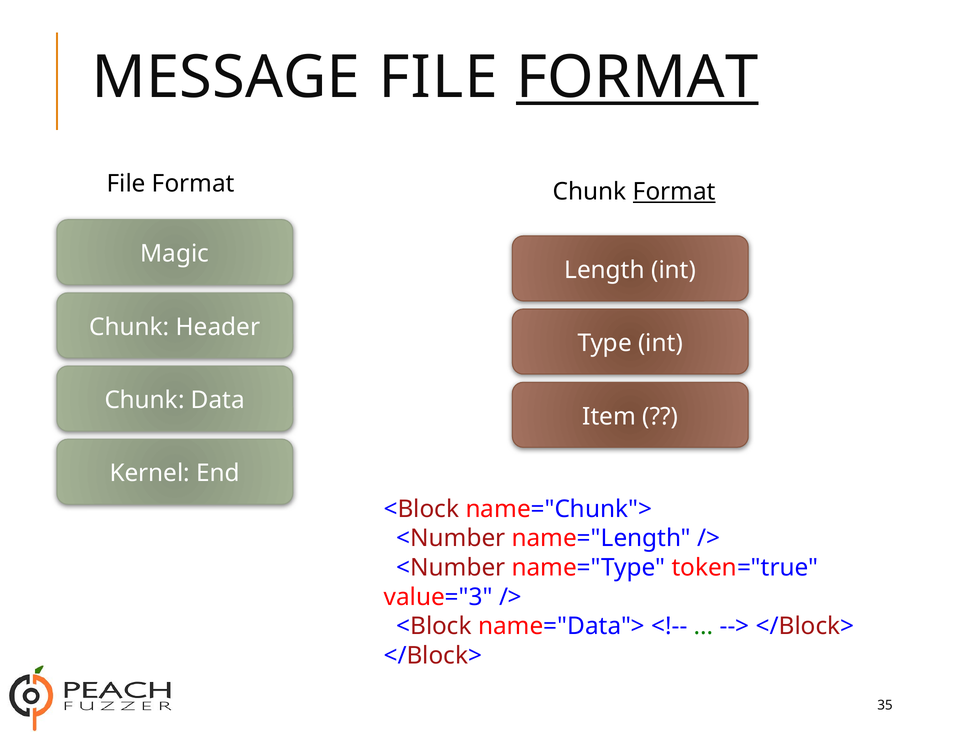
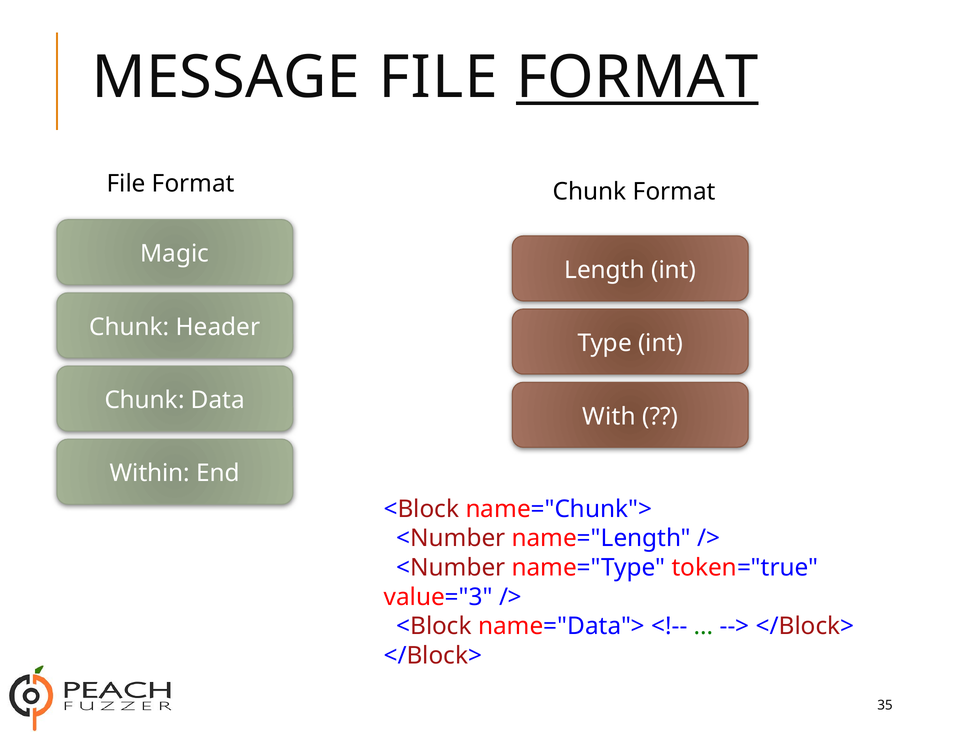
Format underline: present -> none (674, 192)
Item: Item -> With (609, 416)
Kernel: Kernel -> Within (150, 473)
